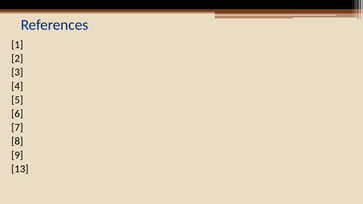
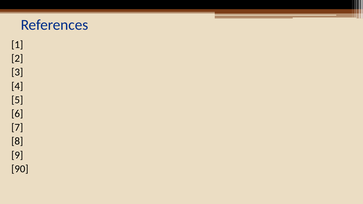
13: 13 -> 90 (20, 169)
